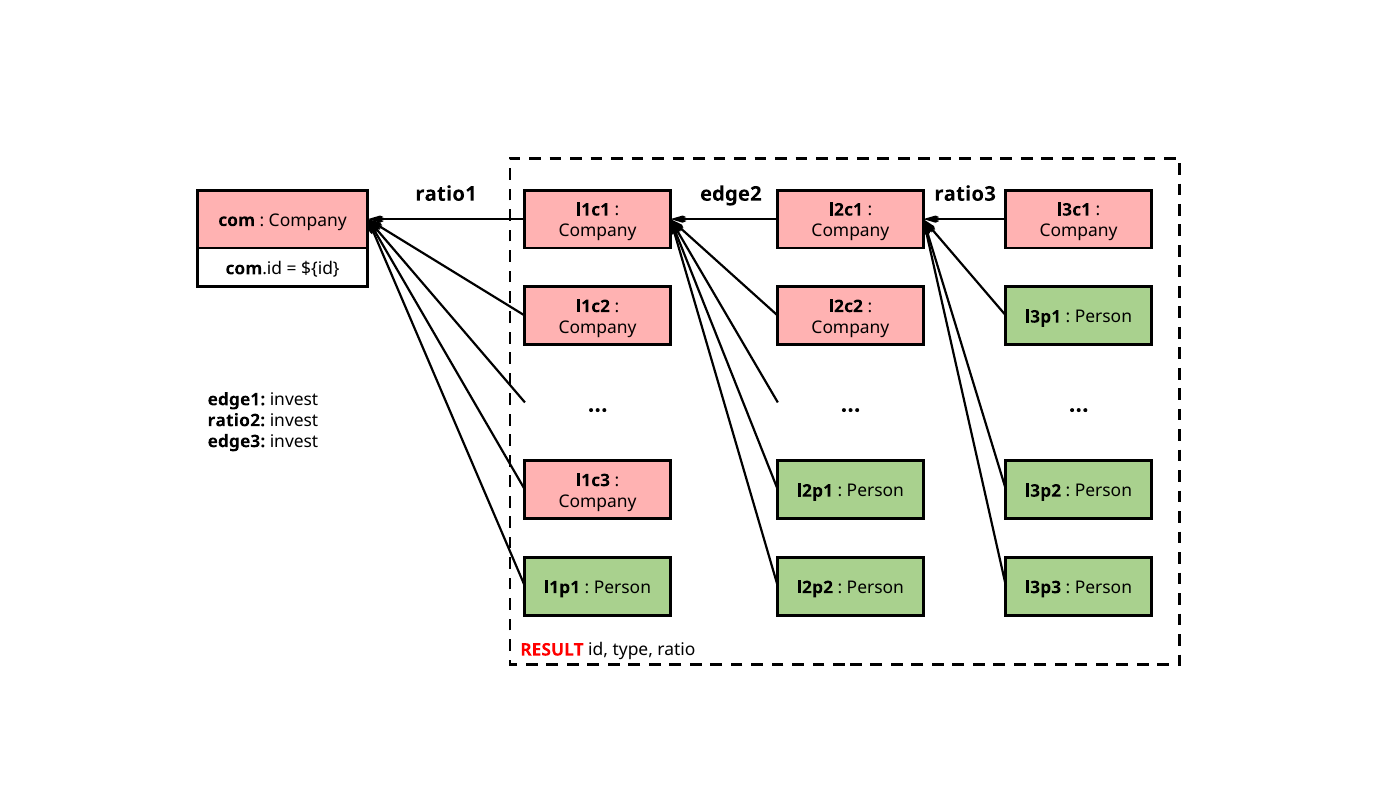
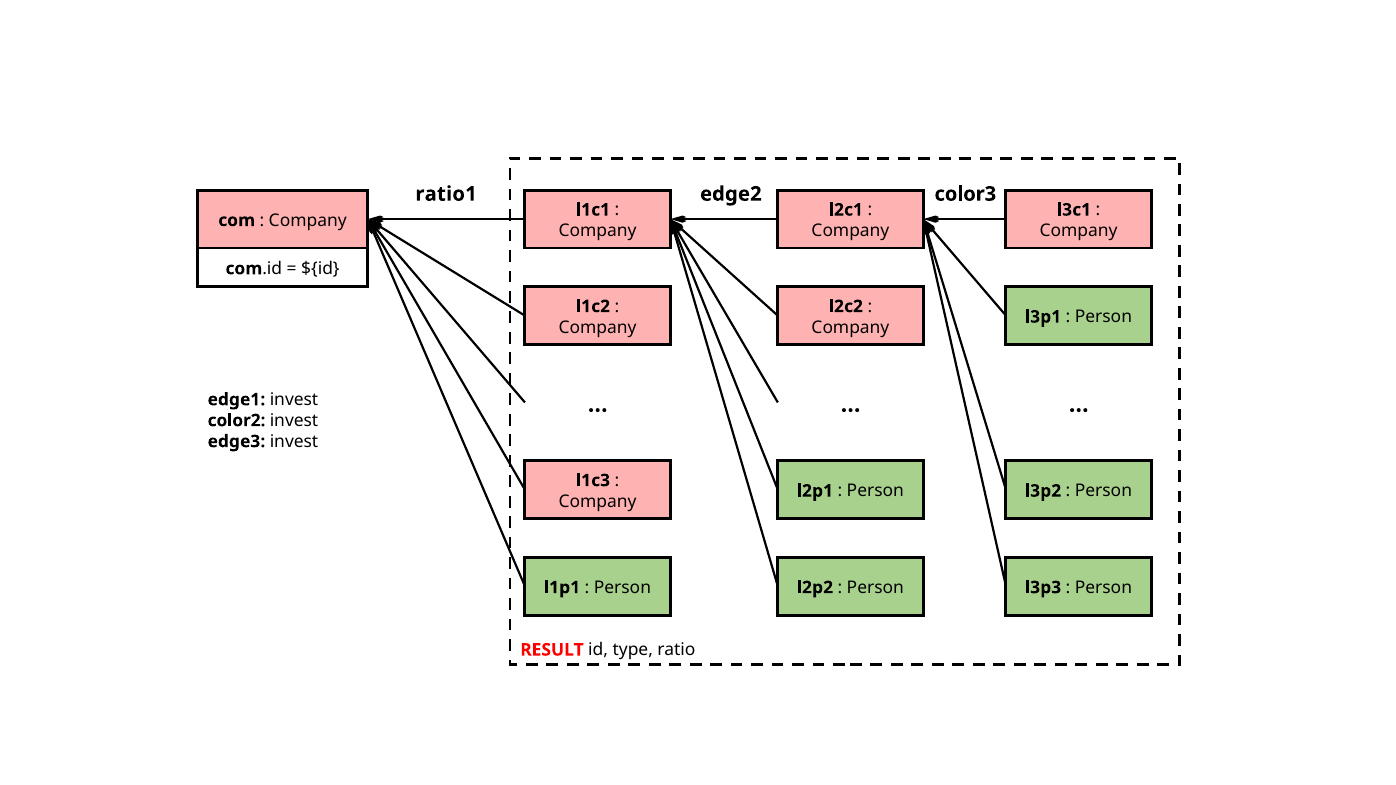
ratio3: ratio3 -> color3 (965, 194)
ratio2: ratio2 -> color2 (237, 421)
